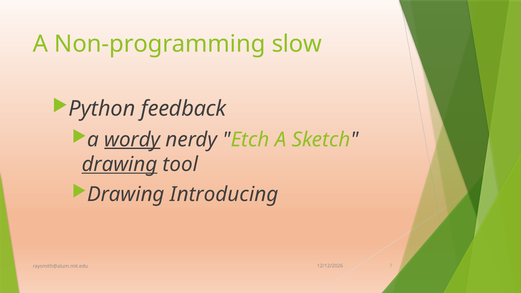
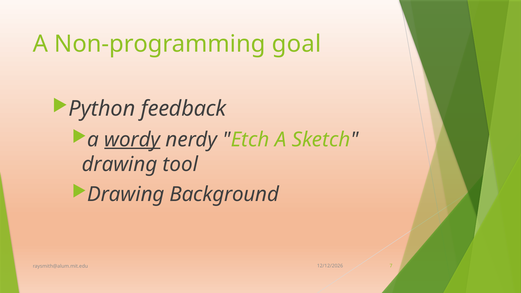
slow: slow -> goal (297, 44)
drawing underline: present -> none (120, 164)
Introducing: Introducing -> Background (224, 195)
